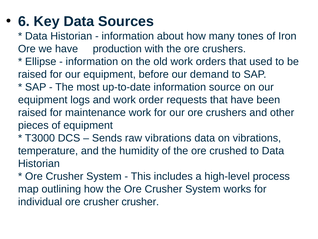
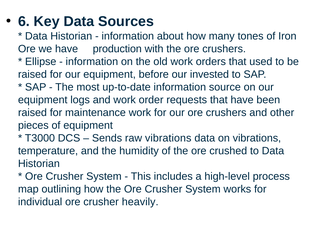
demand: demand -> invested (209, 74)
crusher crusher: crusher -> heavily (140, 201)
